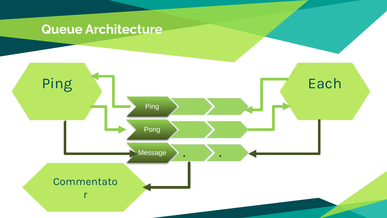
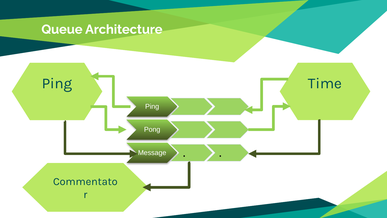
Each: Each -> Time (325, 83)
